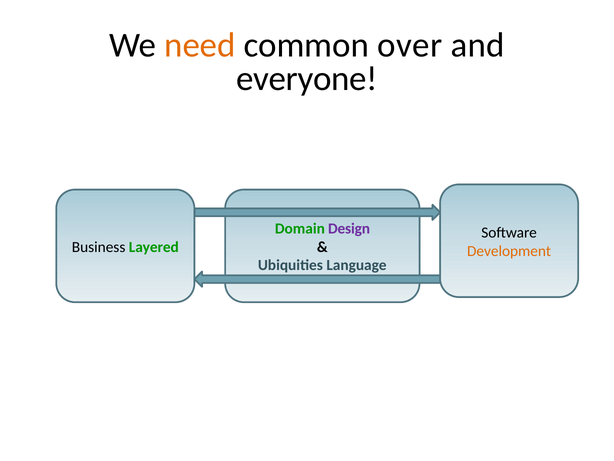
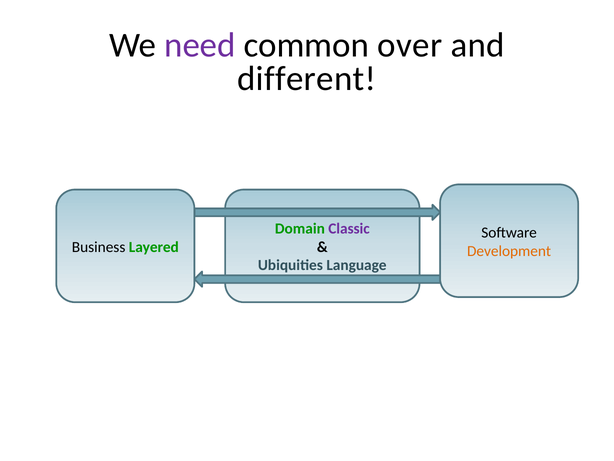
need colour: orange -> purple (200, 45)
everyone: everyone -> different (307, 79)
Design: Design -> Classic (349, 228)
